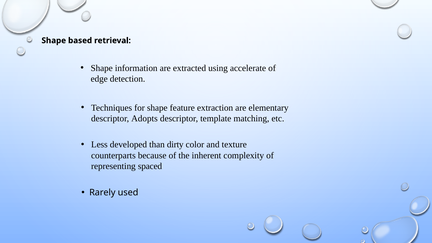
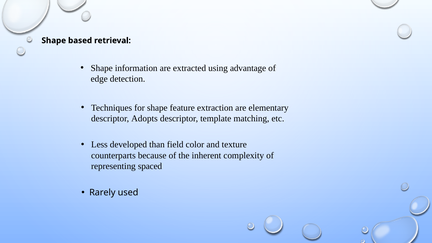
accelerate: accelerate -> advantage (248, 68)
dirty: dirty -> field (175, 145)
